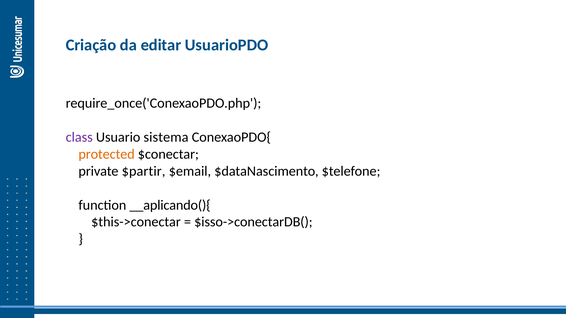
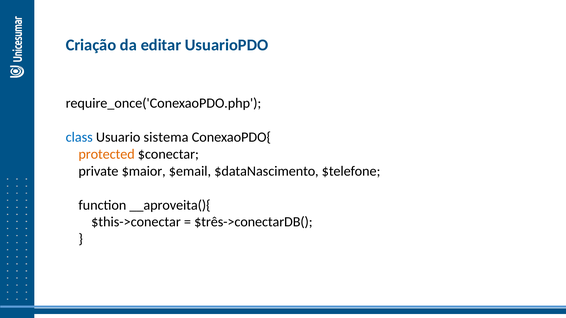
class colour: purple -> blue (79, 137)
$partir: $partir -> $maior (144, 171)
__aplicando(){: __aplicando(){ -> __aproveita(){ (170, 205)
$isso->conectarDB(: $isso->conectarDB( -> $três->conectarDB( (253, 222)
